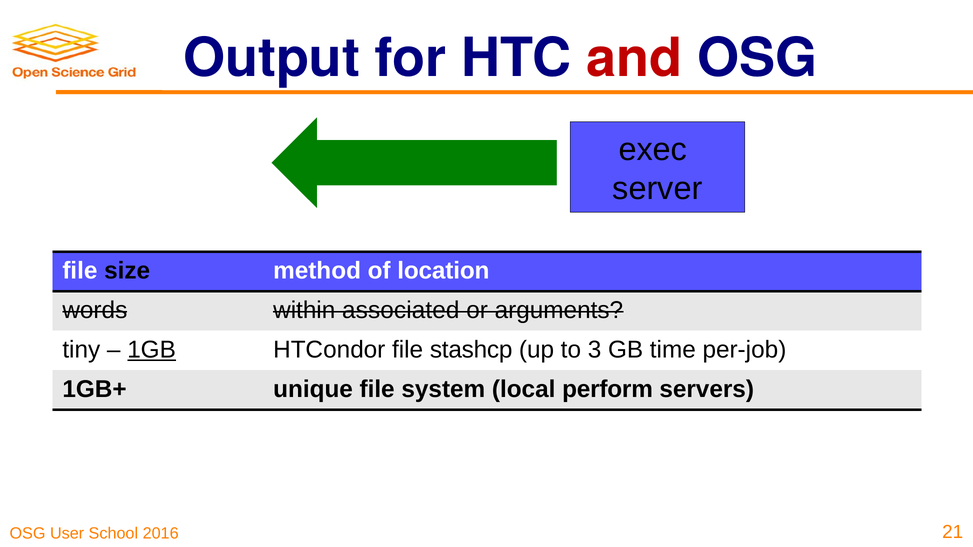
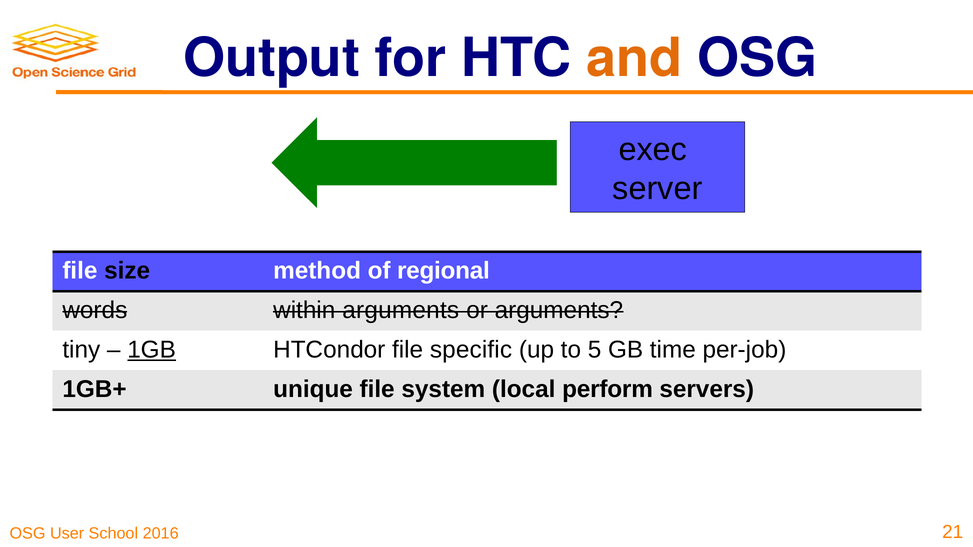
and colour: red -> orange (634, 58)
location: location -> regional (443, 271)
within associated: associated -> arguments (401, 310)
stashcp: stashcp -> specific (471, 350)
3: 3 -> 5 (595, 350)
